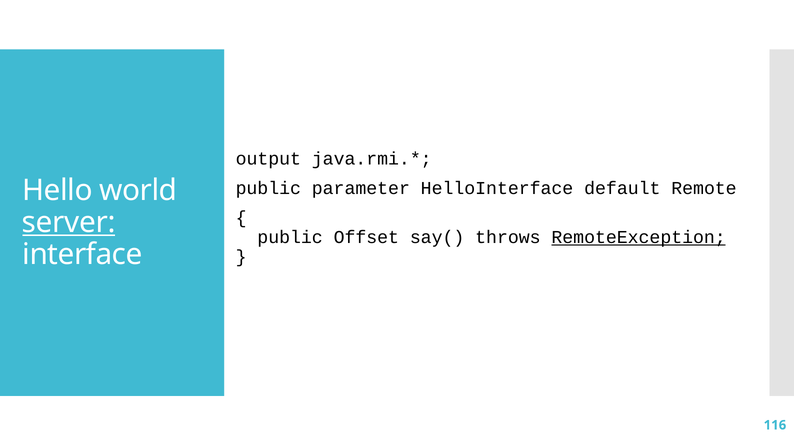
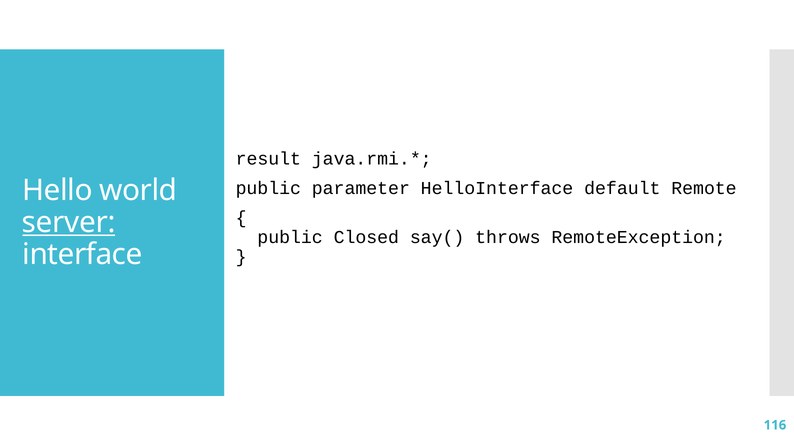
output: output -> result (268, 159)
Offset: Offset -> Closed (366, 238)
RemoteException underline: present -> none (639, 238)
